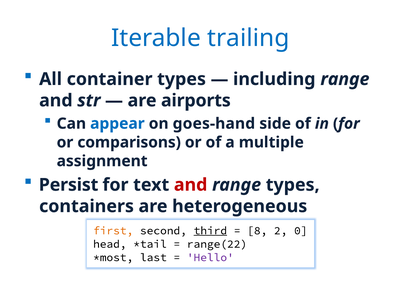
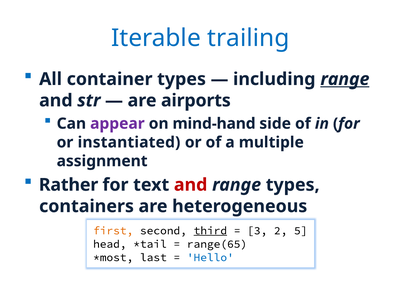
range underline: none -> present (345, 79)
appear colour: blue -> purple (117, 123)
goes-hand: goes-hand -> mind-hand (214, 123)
comparisons: comparisons -> instantiated (129, 142)
Persist: Persist -> Rather (69, 185)
8: 8 -> 3 (257, 230)
0: 0 -> 5 (301, 230)
range(22: range(22 -> range(65 (217, 244)
Hello colour: purple -> blue (210, 257)
